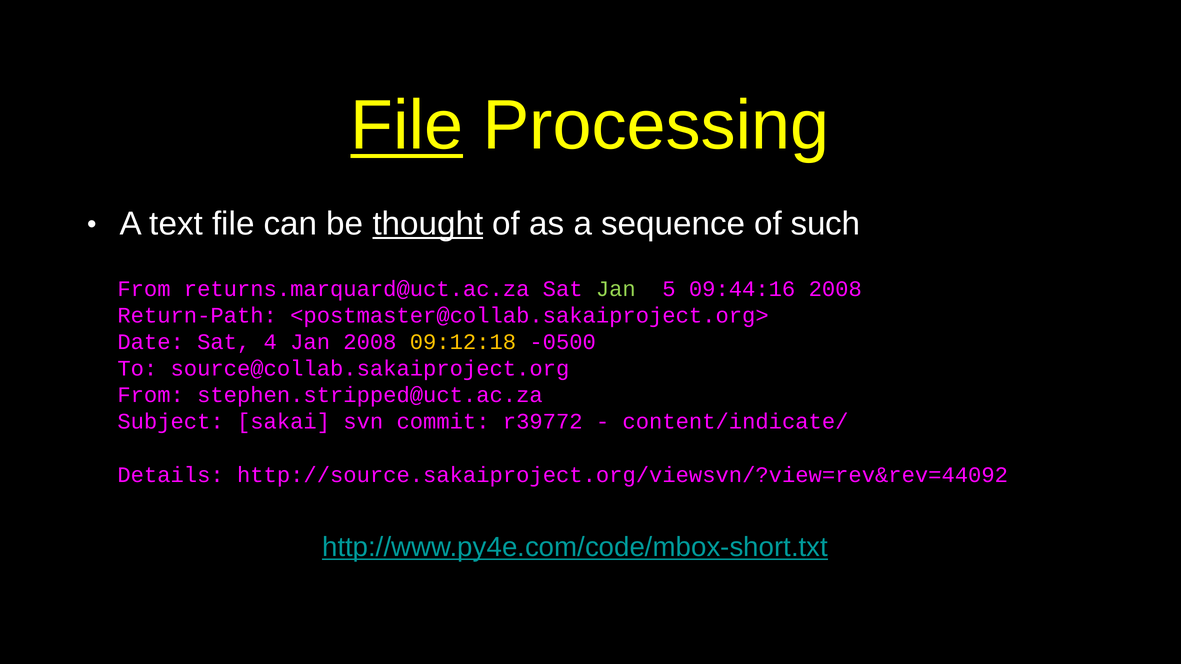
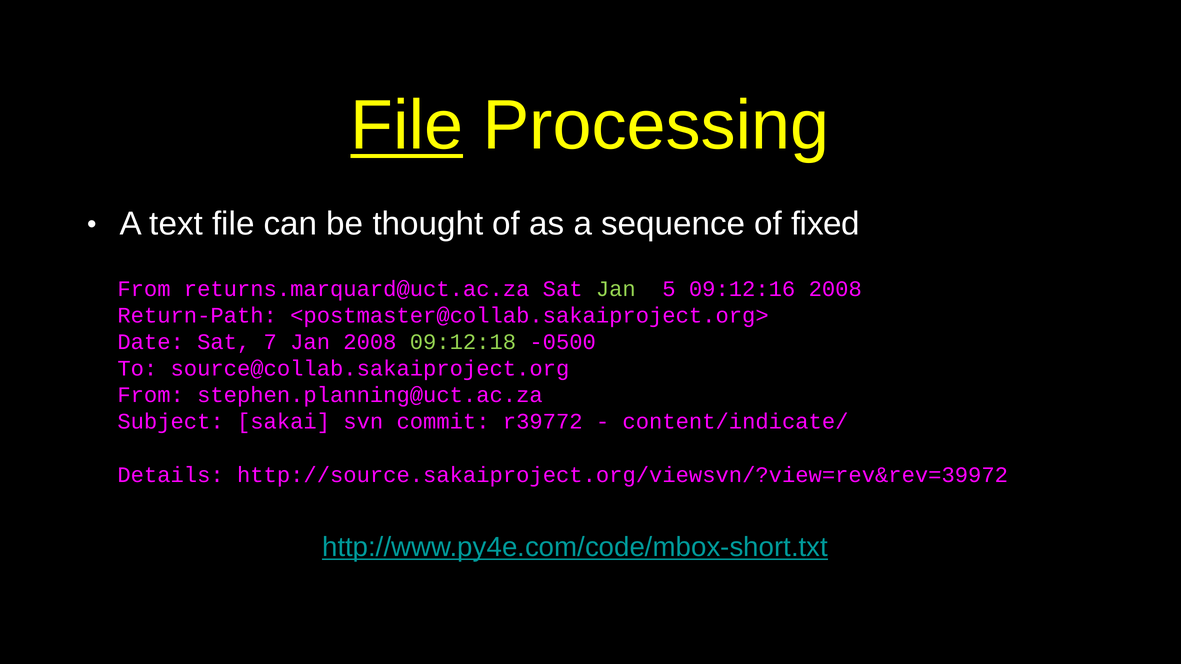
thought underline: present -> none (428, 224)
such: such -> fixed (826, 224)
09:44:16: 09:44:16 -> 09:12:16 (742, 289)
4: 4 -> 7 (270, 342)
09:12:18 colour: yellow -> light green (463, 342)
stephen.stripped@uct.ac.za: stephen.stripped@uct.ac.za -> stephen.planning@uct.ac.za (370, 395)
http://source.sakaiproject.org/viewsvn/?view=rev&rev=44092: http://source.sakaiproject.org/viewsvn/?view=rev&rev=44092 -> http://source.sakaiproject.org/viewsvn/?view=rev&rev=39972 (623, 475)
